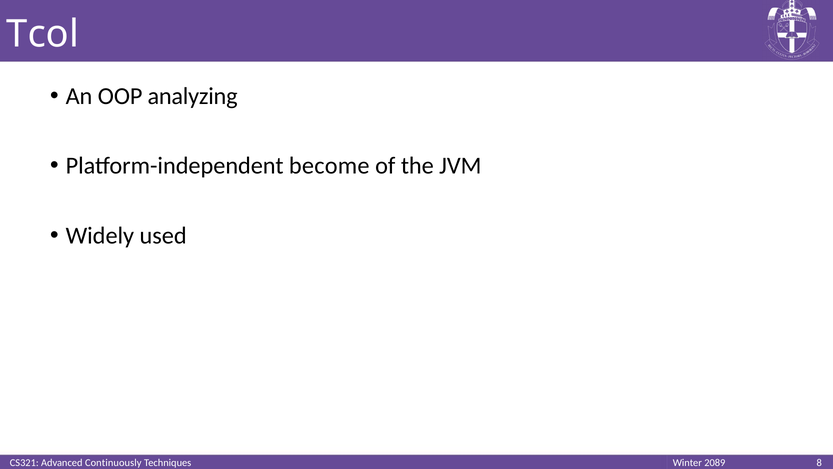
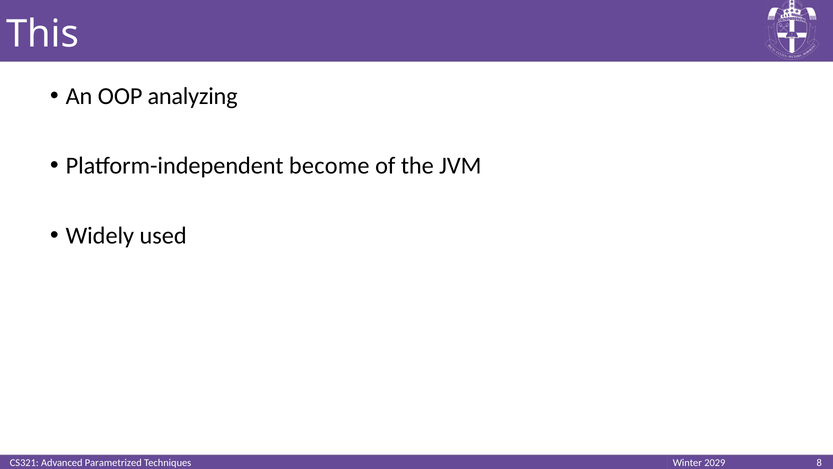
Tcol: Tcol -> This (43, 34)
Continuously: Continuously -> Parametrized (113, 462)
2089: 2089 -> 2029 (715, 462)
